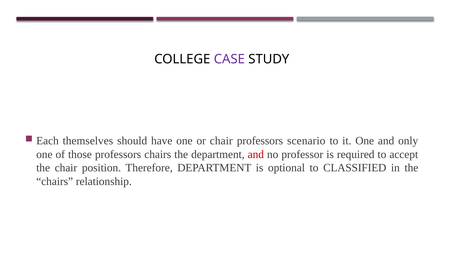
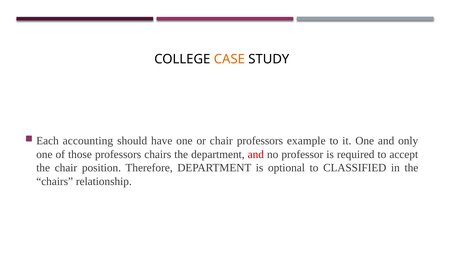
CASE colour: purple -> orange (229, 59)
themselves: themselves -> accounting (88, 141)
scenario: scenario -> example (306, 141)
